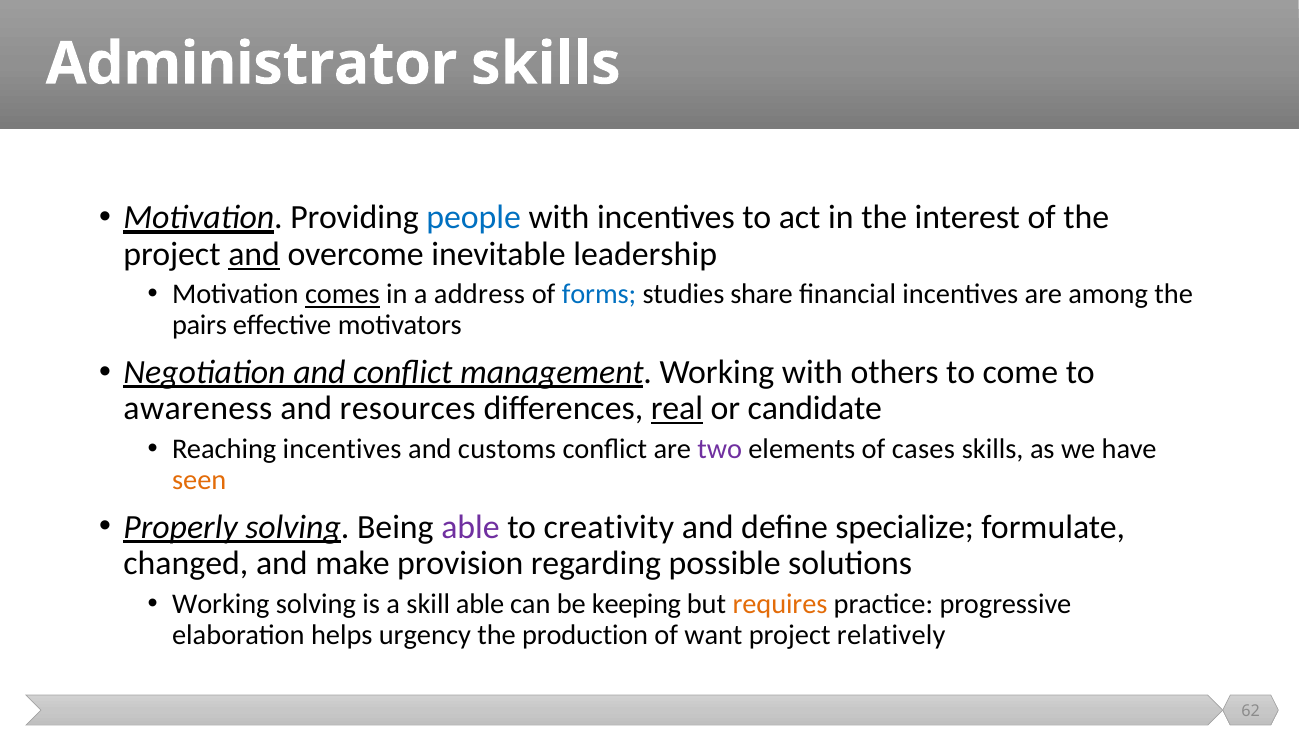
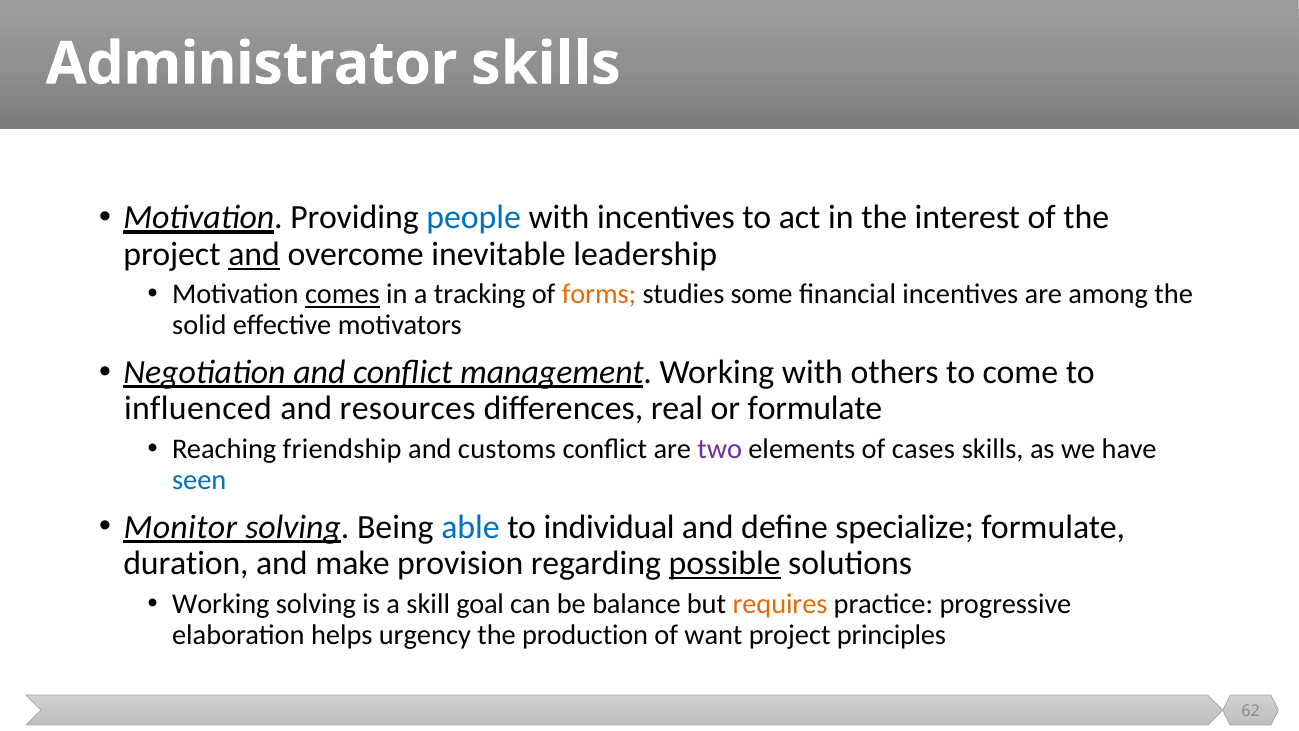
address: address -> tracking (480, 294)
forms colour: blue -> orange (599, 294)
share: share -> some (762, 294)
pairs: pairs -> solid (199, 325)
awareness: awareness -> influenced (198, 409)
real underline: present -> none (677, 409)
or candidate: candidate -> formulate (815, 409)
Reaching incentives: incentives -> friendship (342, 449)
seen colour: orange -> blue (199, 480)
Properly: Properly -> Monitor (180, 527)
able colour: purple -> blue (470, 527)
creativity: creativity -> individual (609, 527)
changed: changed -> duration (186, 563)
possible underline: none -> present (725, 563)
skill able: able -> goal (480, 604)
keeping: keeping -> balance (636, 604)
relatively: relatively -> principles (891, 634)
